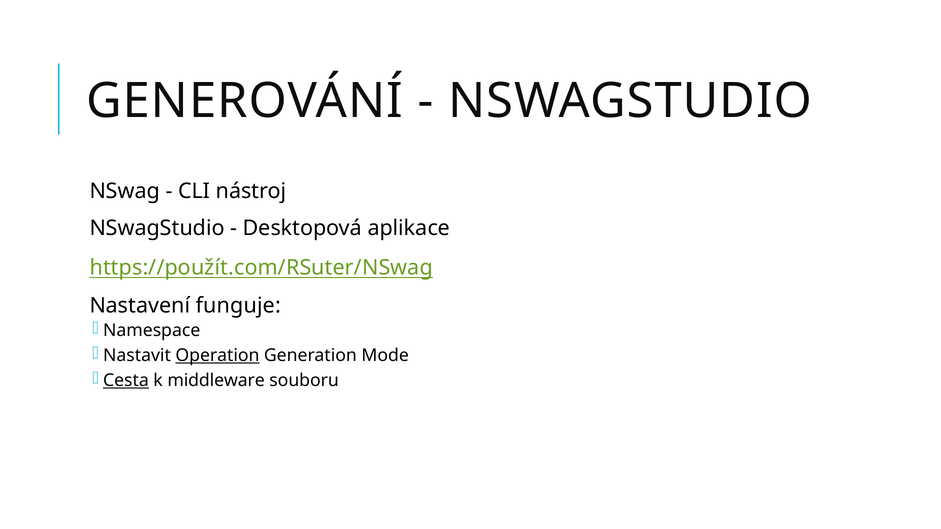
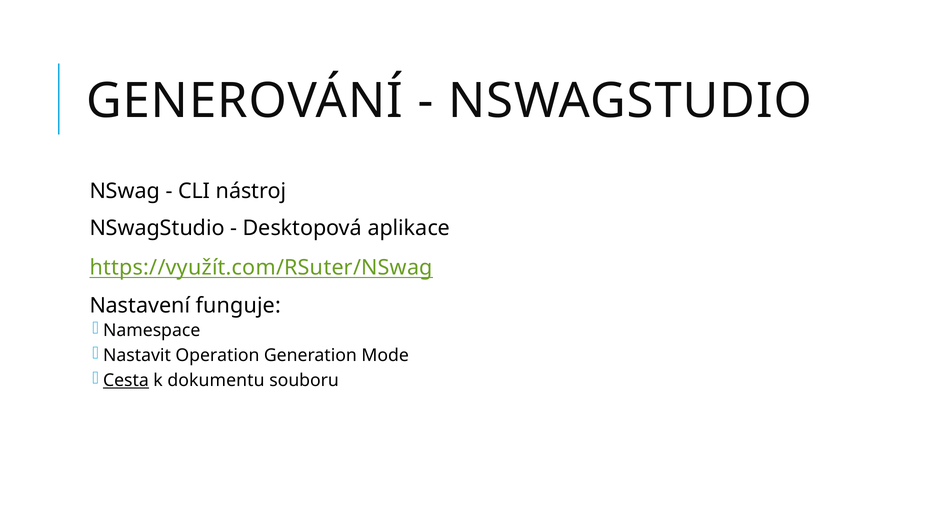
https://použít.com/RSuter/NSwag: https://použít.com/RSuter/NSwag -> https://využít.com/RSuter/NSwag (261, 268)
Operation underline: present -> none (217, 356)
middleware: middleware -> dokumentu (216, 381)
